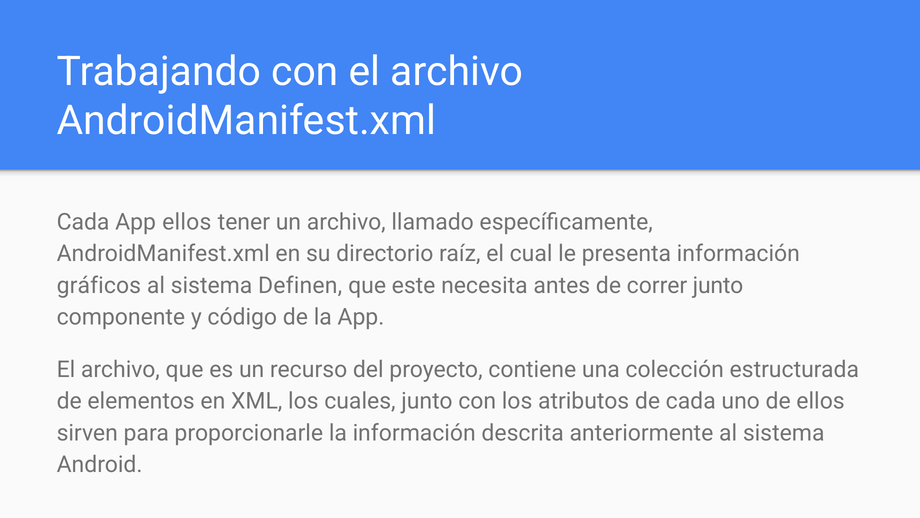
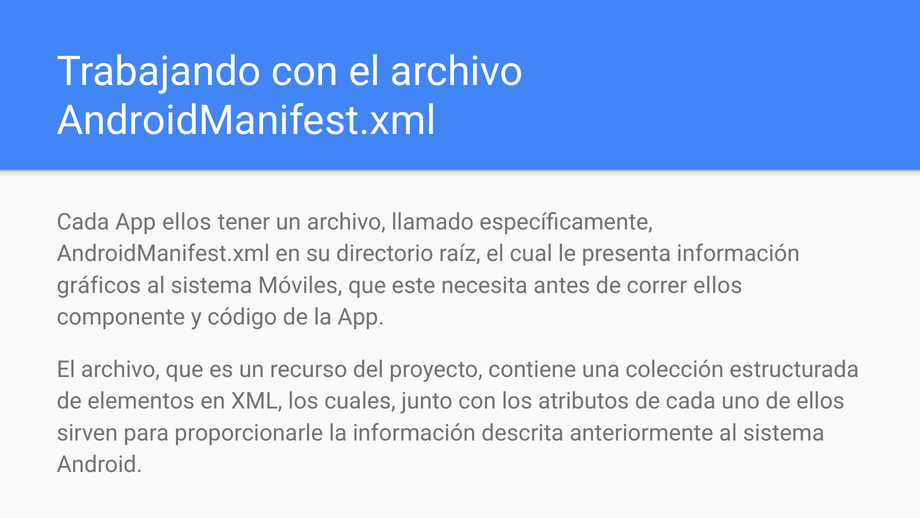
Definen: Definen -> Móviles (300, 285)
correr junto: junto -> ellos (718, 285)
